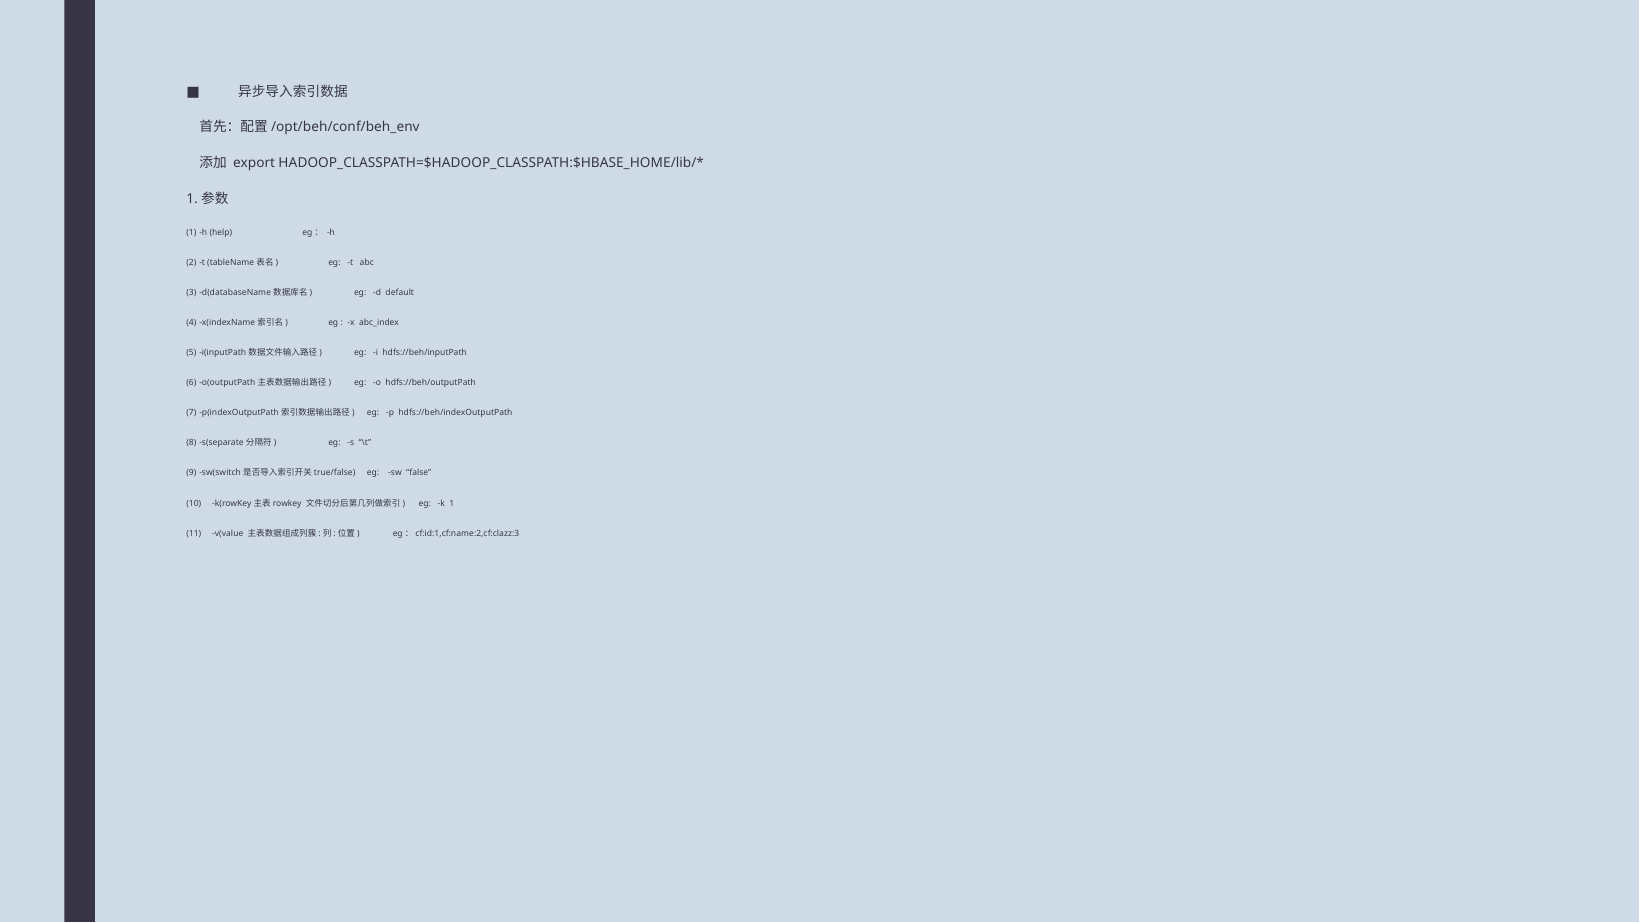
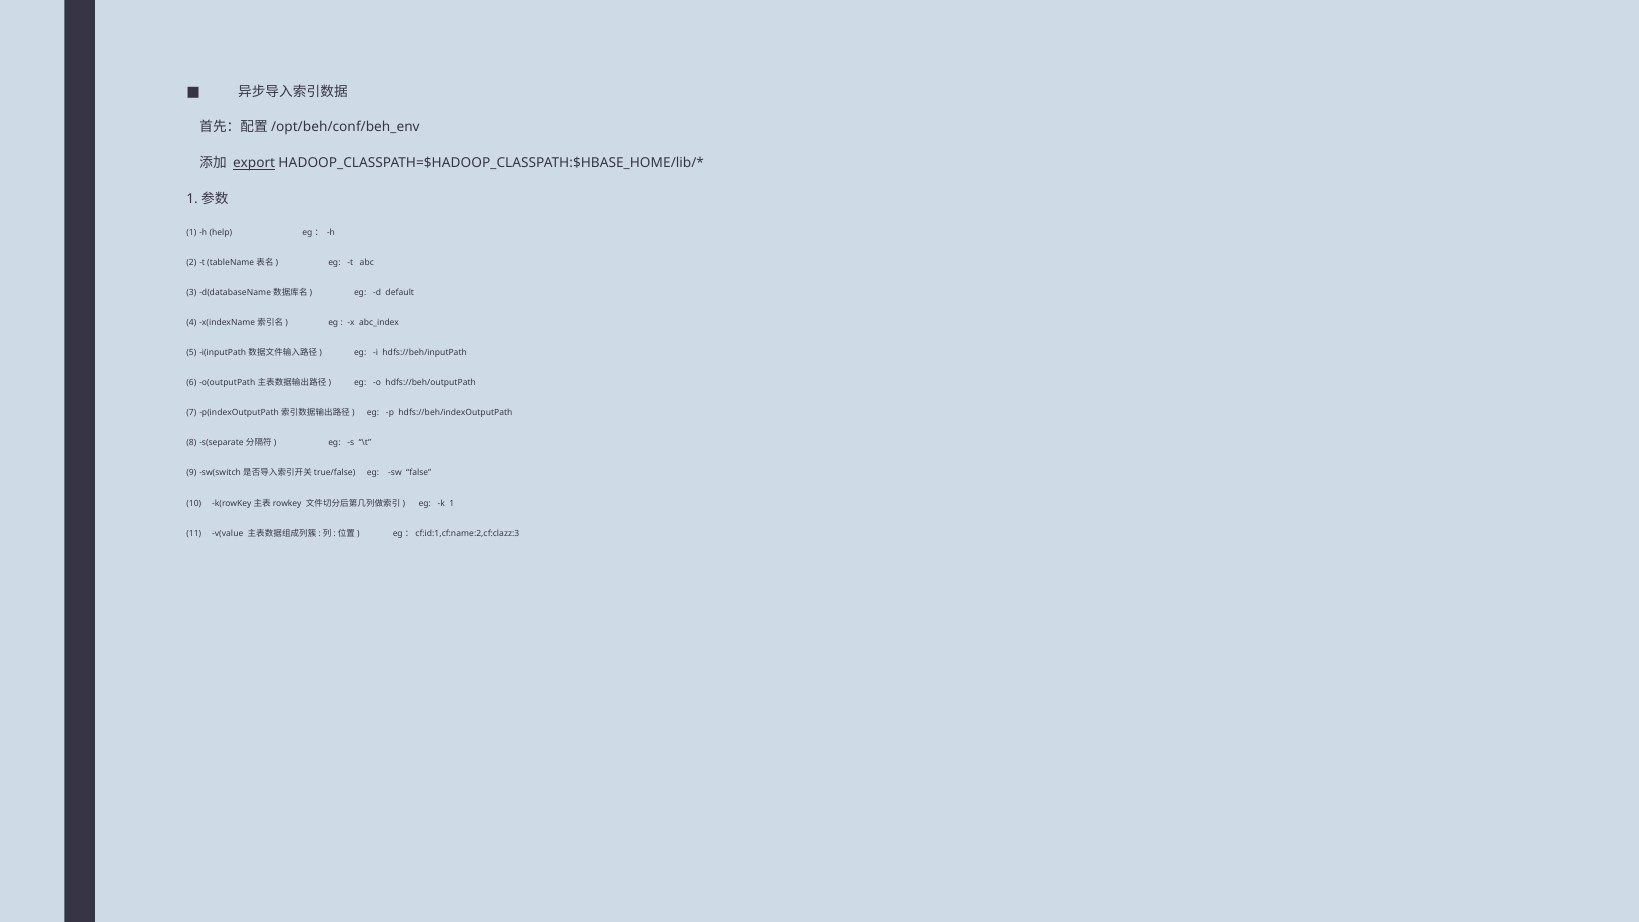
export underline: none -> present (254, 163)
